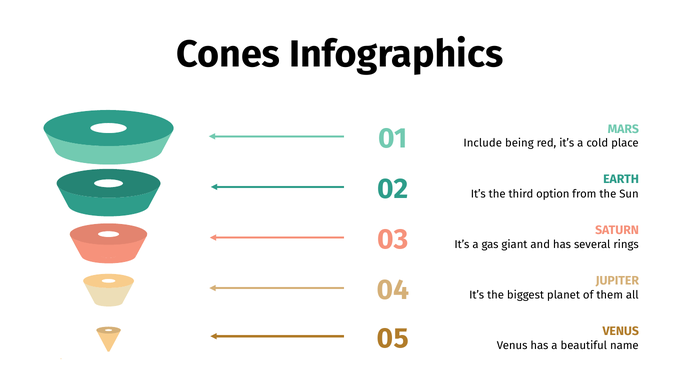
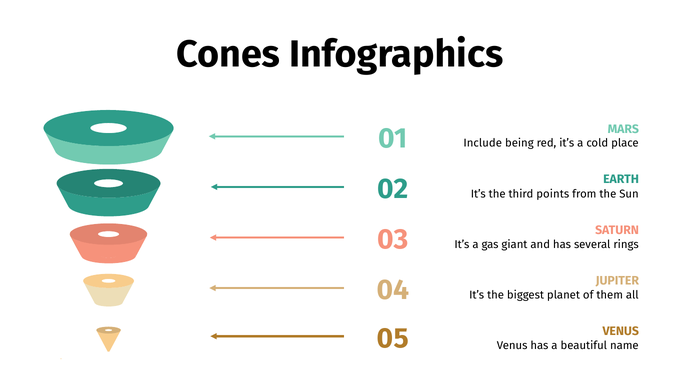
option: option -> points (553, 194)
